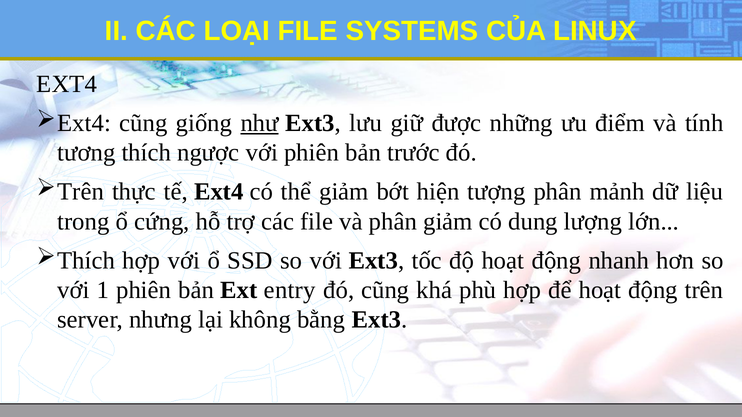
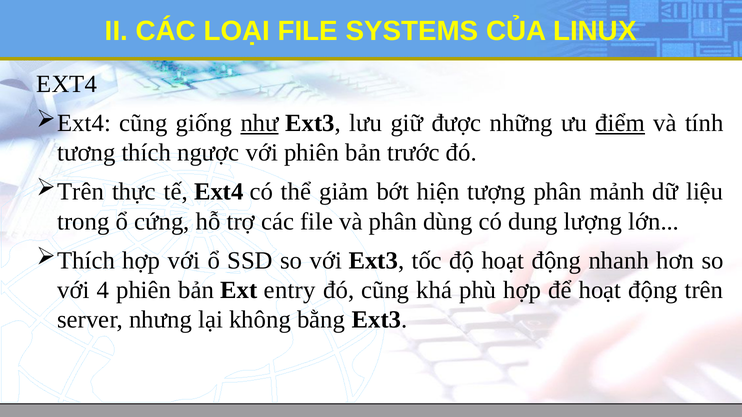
điểm underline: none -> present (620, 123)
phân giảm: giảm -> dùng (448, 222)
1: 1 -> 4 (103, 290)
